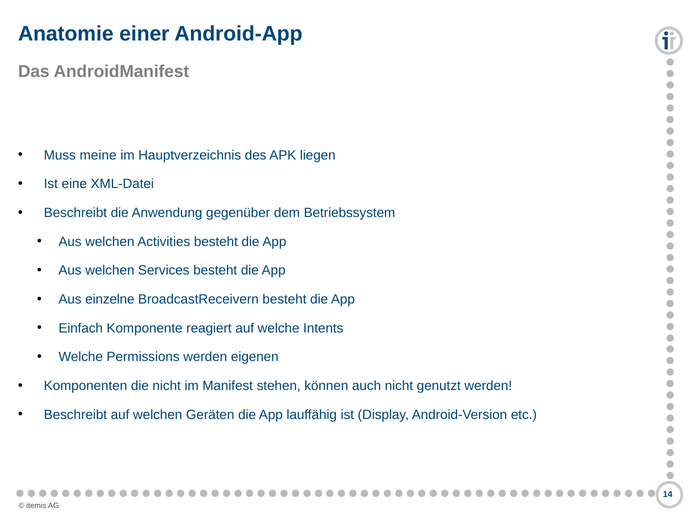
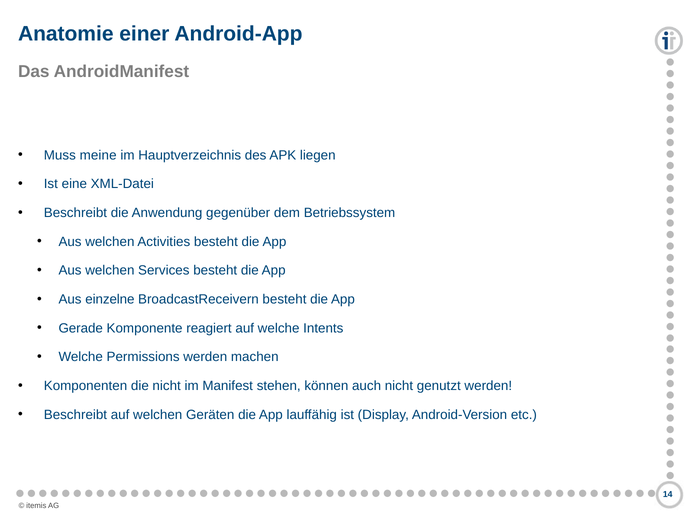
Einfach: Einfach -> Gerade (81, 328)
eigenen: eigenen -> machen (255, 357)
